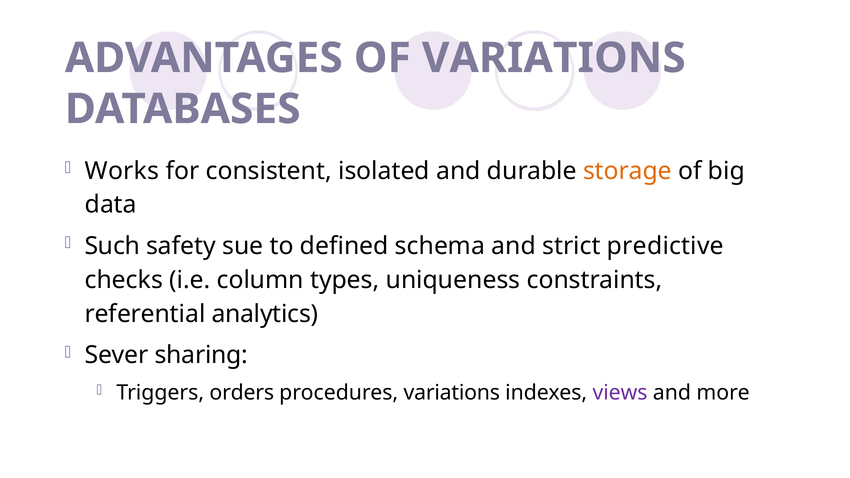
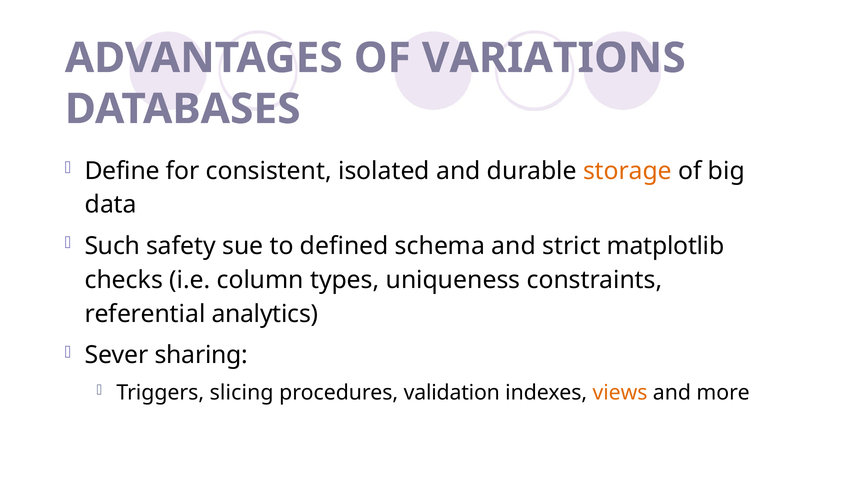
Works: Works -> Define (122, 171)
predictive: predictive -> matplotlib (666, 246)
orders: orders -> slicing (242, 393)
procedures variations: variations -> validation (452, 393)
views colour: purple -> orange (620, 393)
